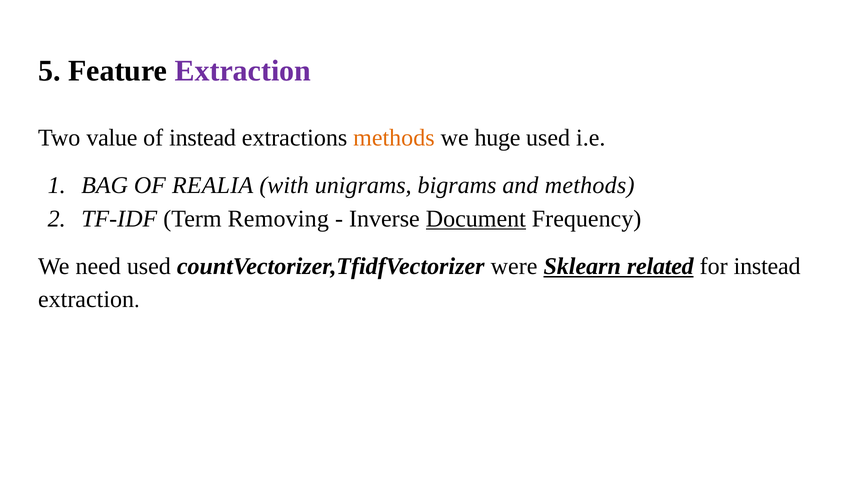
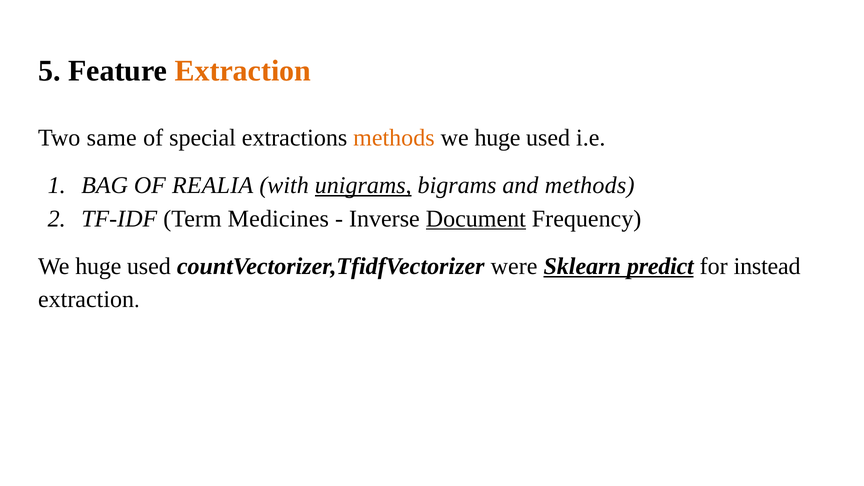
Extraction colour: purple -> orange (243, 71)
value: value -> same (112, 138)
of instead: instead -> special (203, 138)
unigrams underline: none -> present (363, 186)
Removing: Removing -> Medicines (278, 219)
need: need -> huge (98, 266)
related: related -> predict (660, 266)
